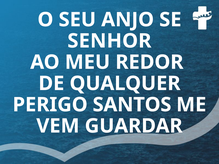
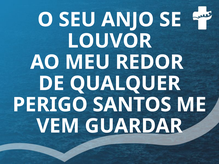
SENHOR: SENHOR -> LOUVOR (109, 41)
